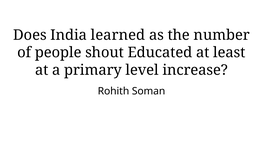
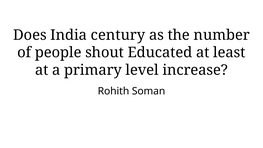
learned: learned -> century (118, 35)
